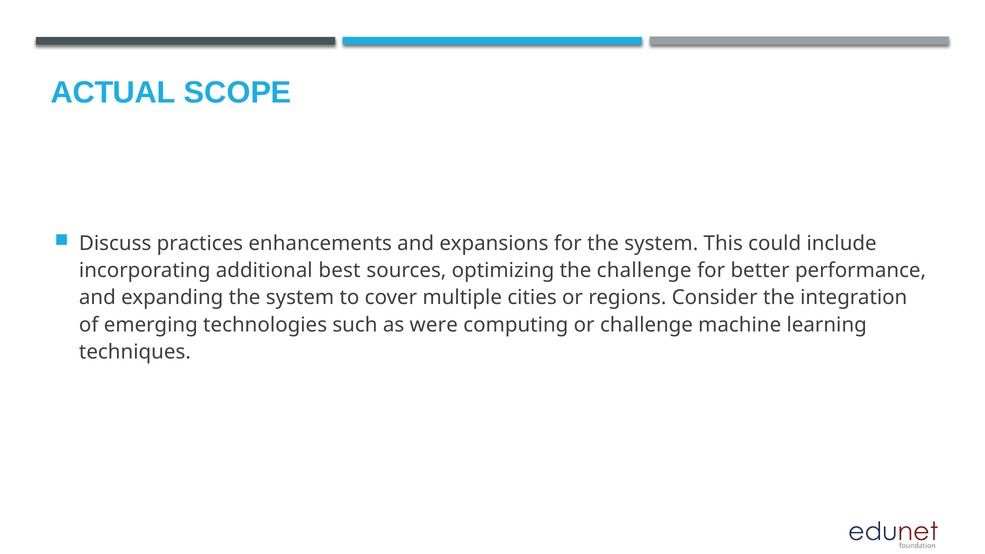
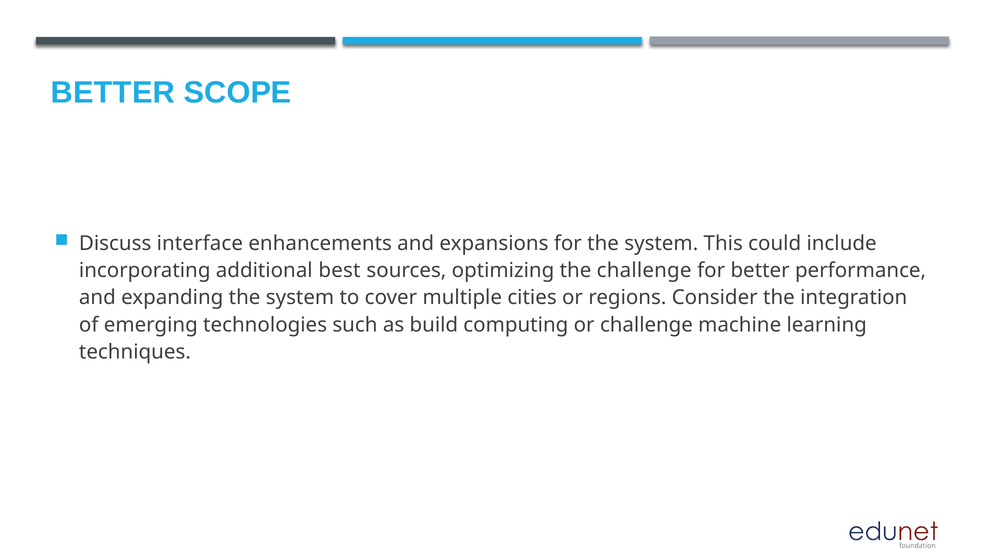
ACTUAL: ACTUAL -> BETTER (113, 93)
practices: practices -> interface (200, 244)
were: were -> build (434, 325)
